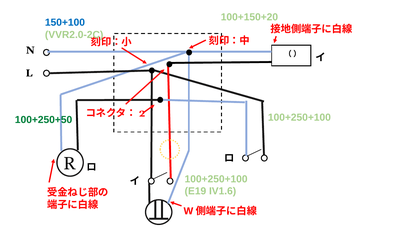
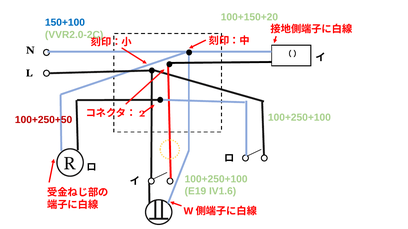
100+250+50 colour: green -> red (44, 120)
